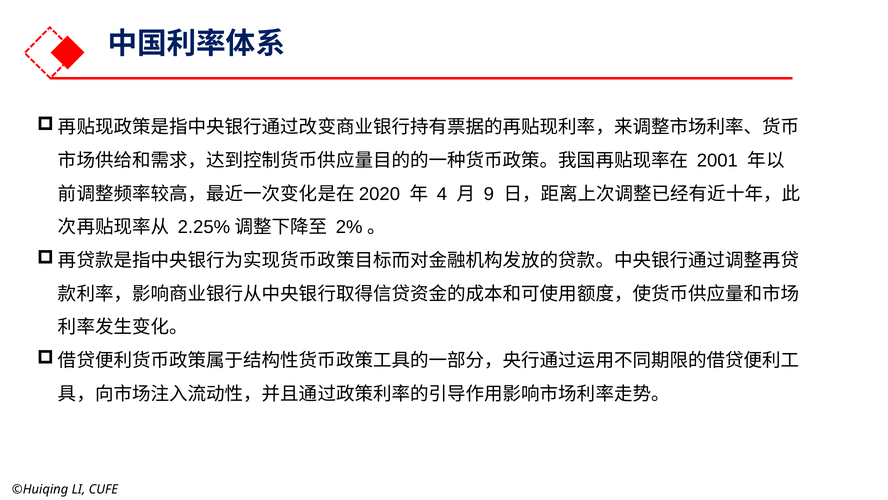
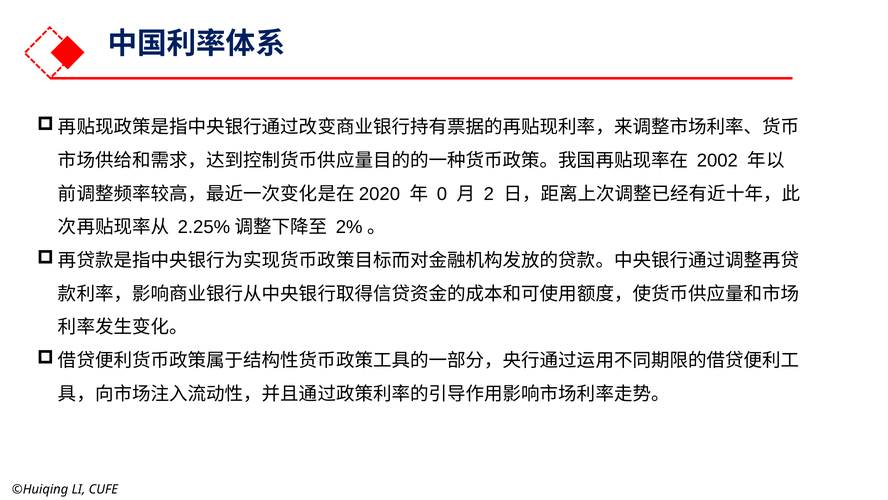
2001: 2001 -> 2002 (717, 160)
4: 4 -> 0 (442, 194)
9: 9 -> 2 (489, 194)
